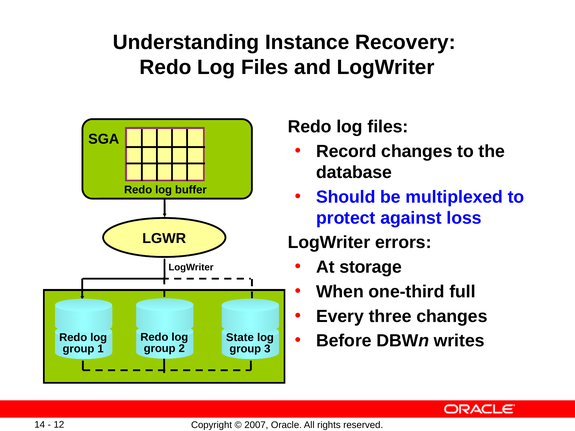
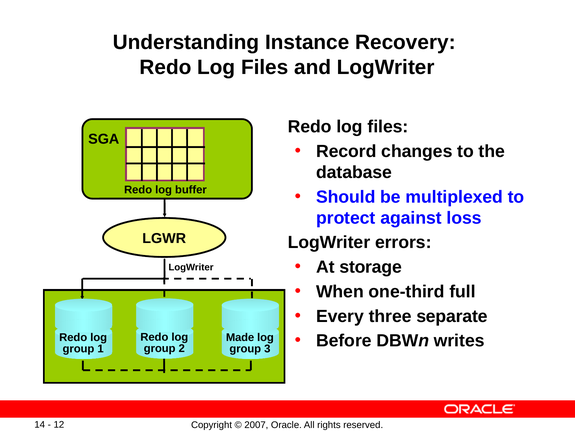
three changes: changes -> separate (452, 316)
State: State -> Made (240, 338)
